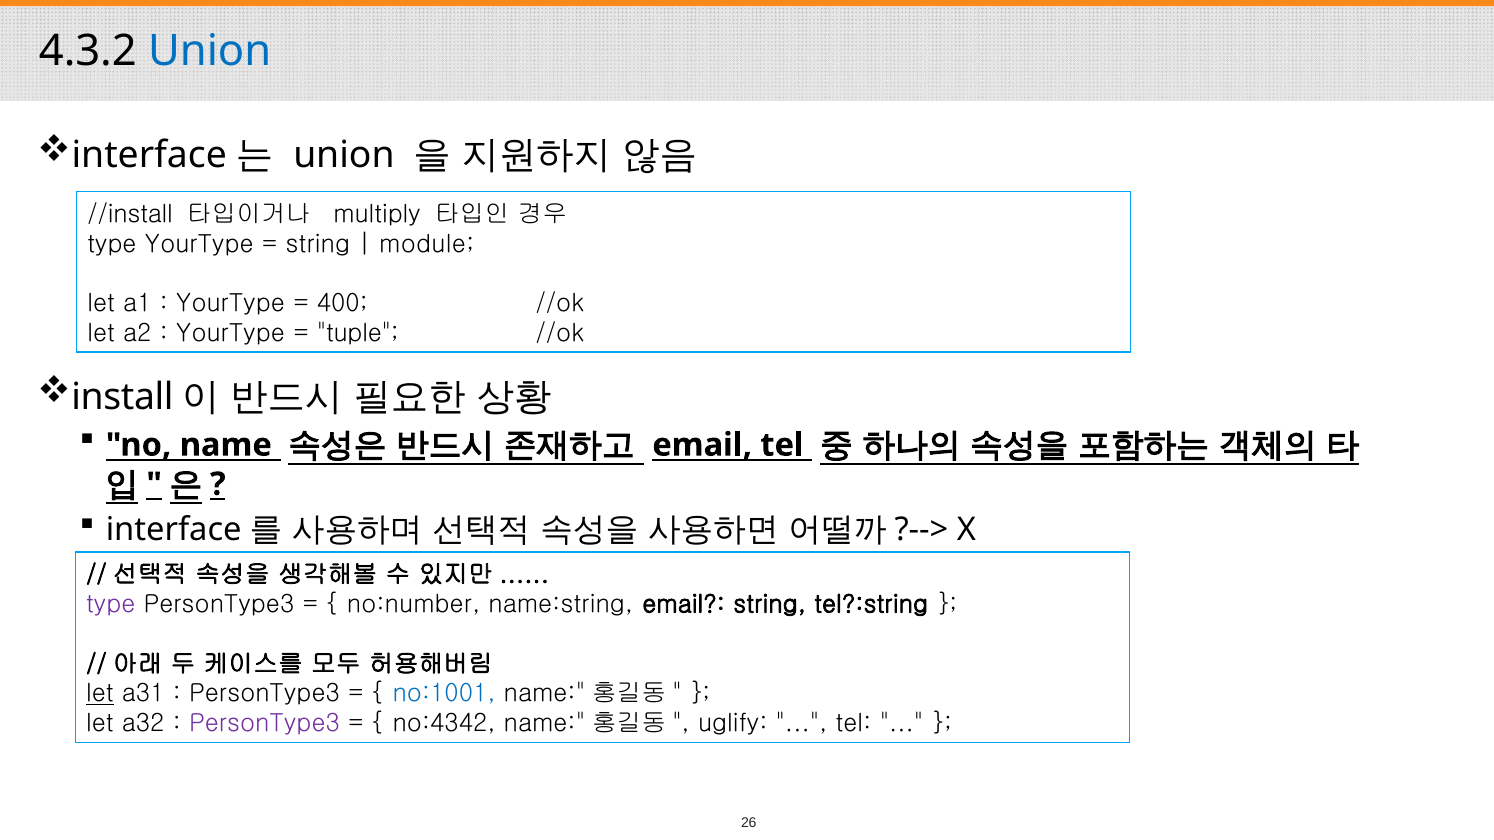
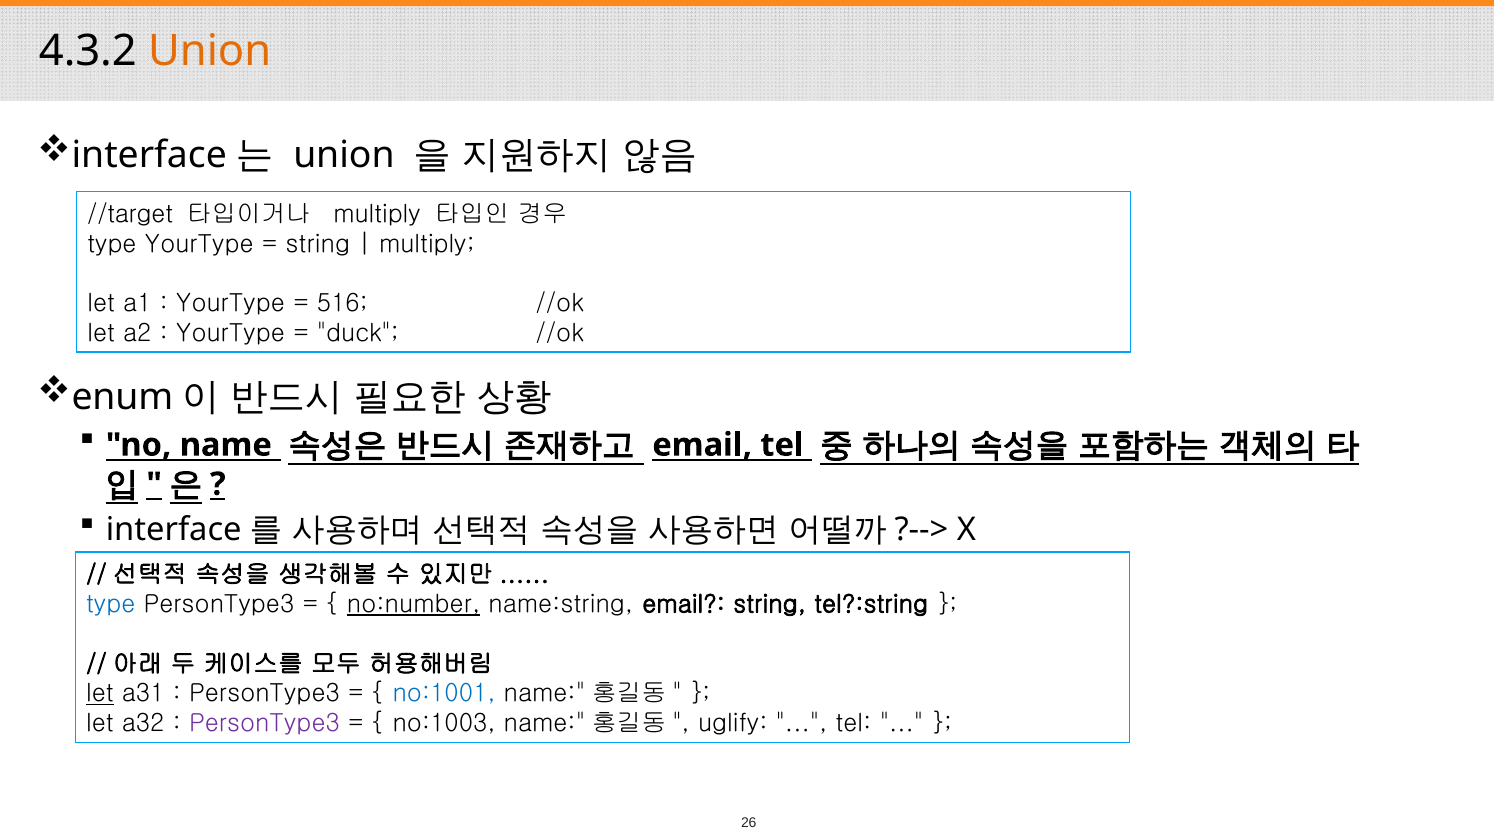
Union colour: blue -> orange (210, 51)
//install: //install -> //target (130, 214)
module: module -> multiply (427, 244)
400: 400 -> 516 (342, 304)
tuple: tuple -> duck (358, 333)
install: install -> enum (122, 397)
type colour: purple -> blue (111, 604)
no:number underline: none -> present (414, 604)
no:4342: no:4342 -> no:1003 (444, 724)
